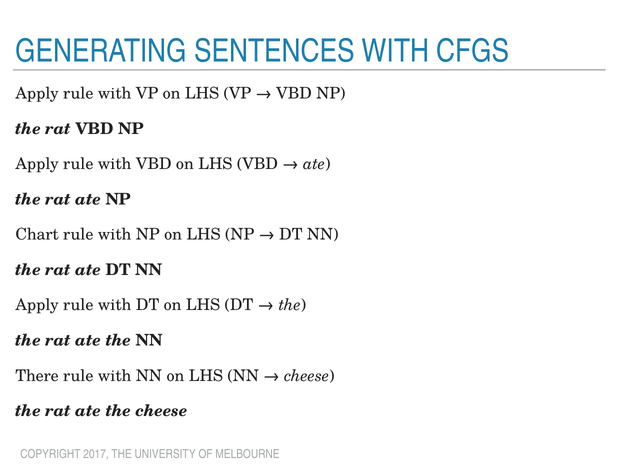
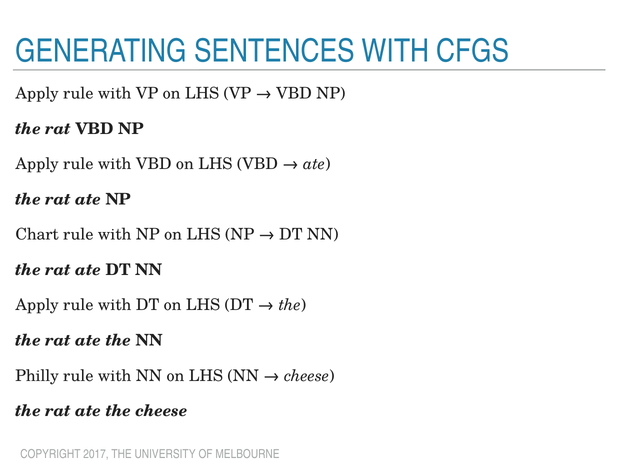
There: There -> Philly (37, 376)
